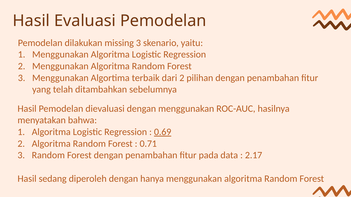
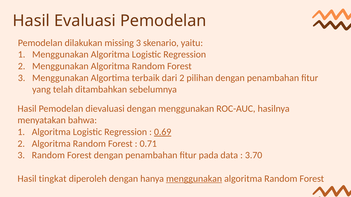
2.17: 2.17 -> 3.70 (254, 156)
sedang: sedang -> tingkat (53, 179)
menggunakan underline: none -> present (194, 179)
